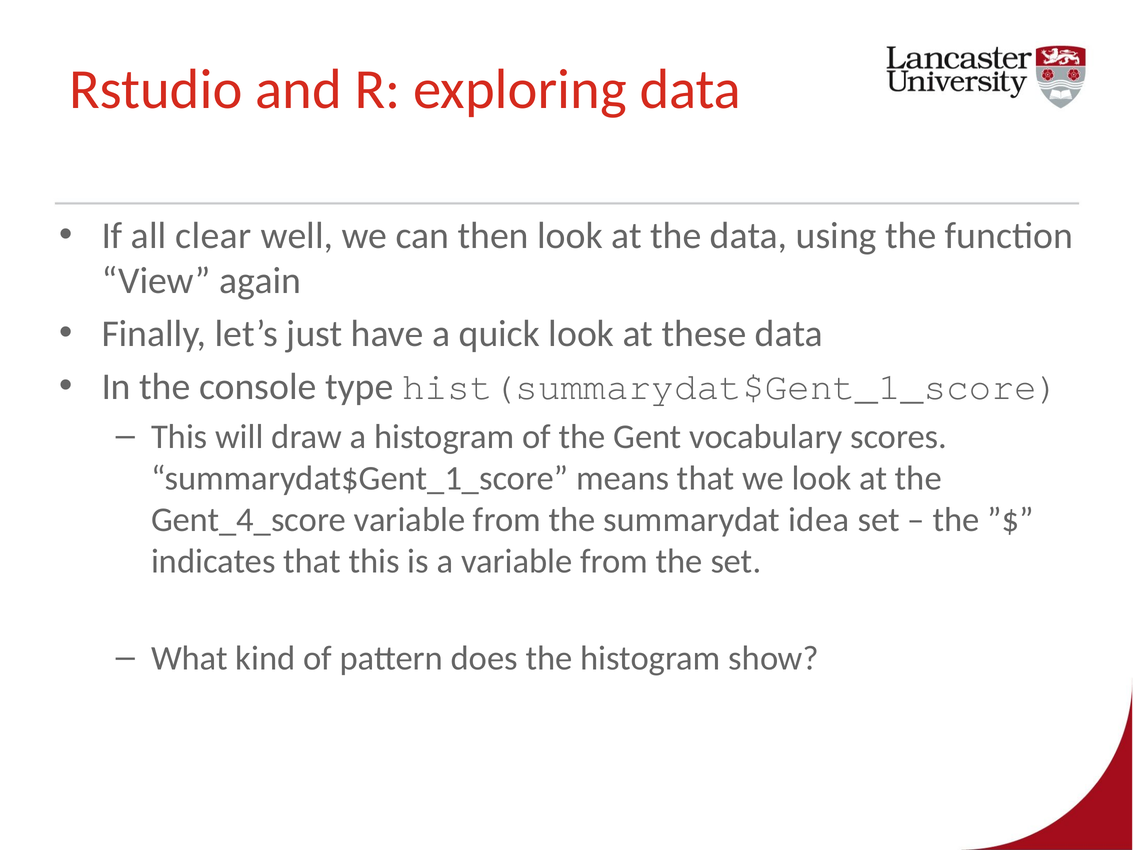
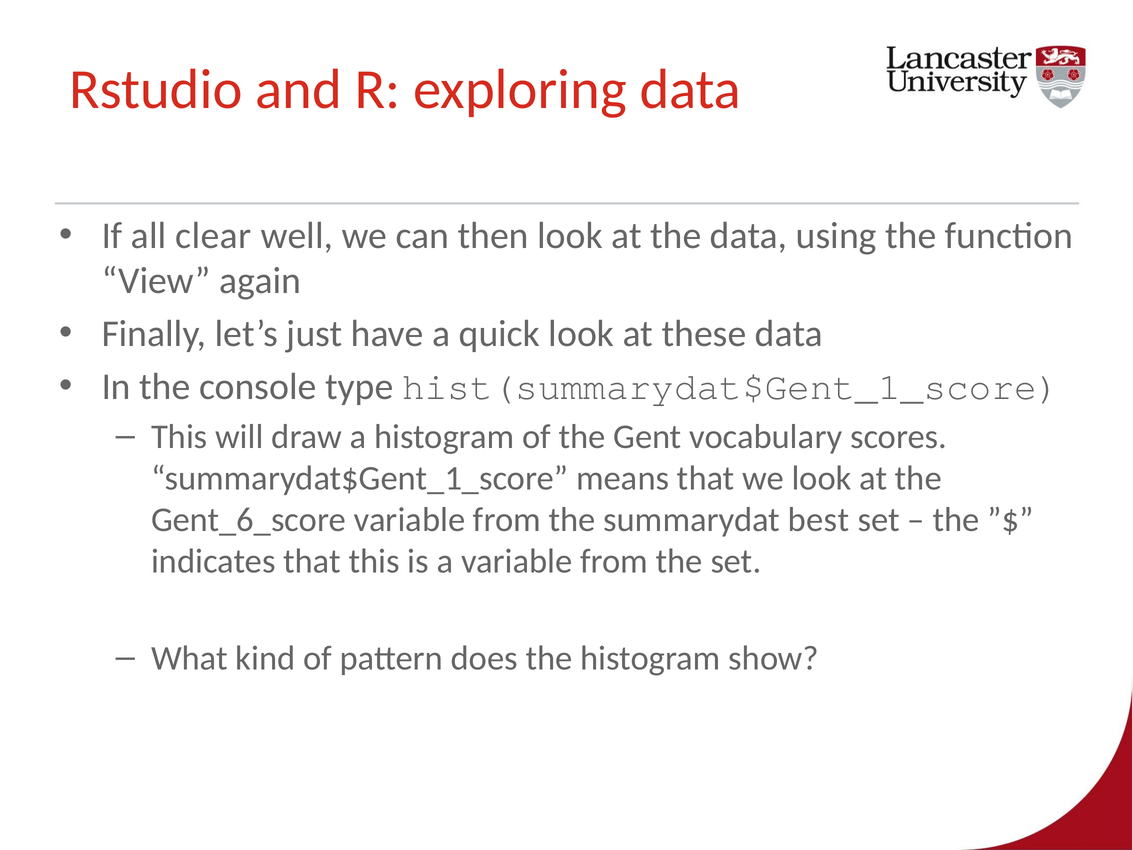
Gent_4_score: Gent_4_score -> Gent_6_score (249, 520)
idea: idea -> best (819, 520)
